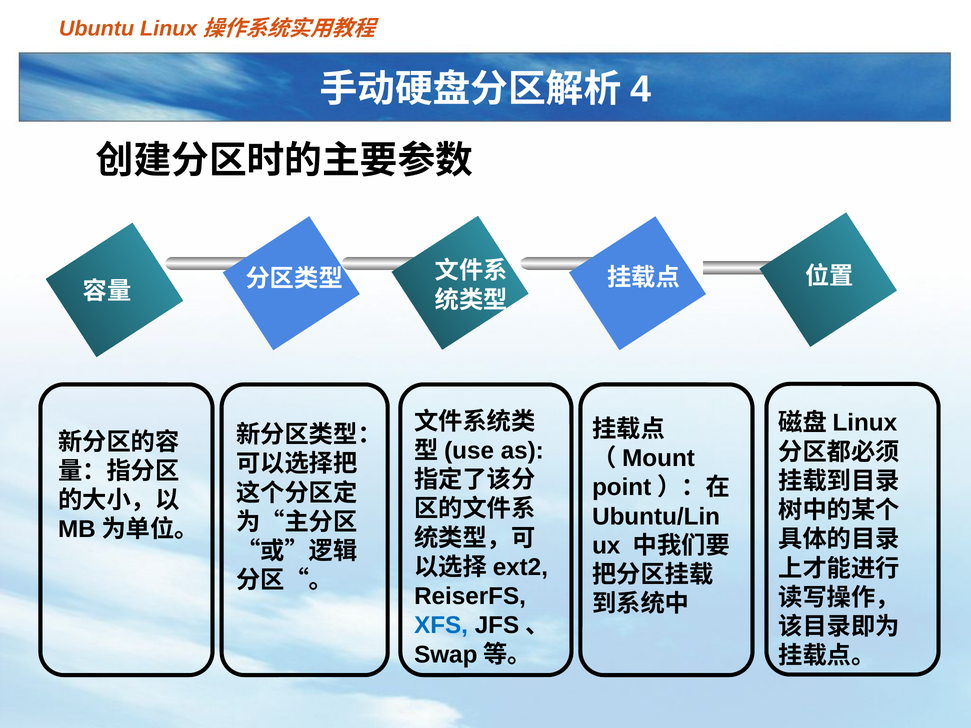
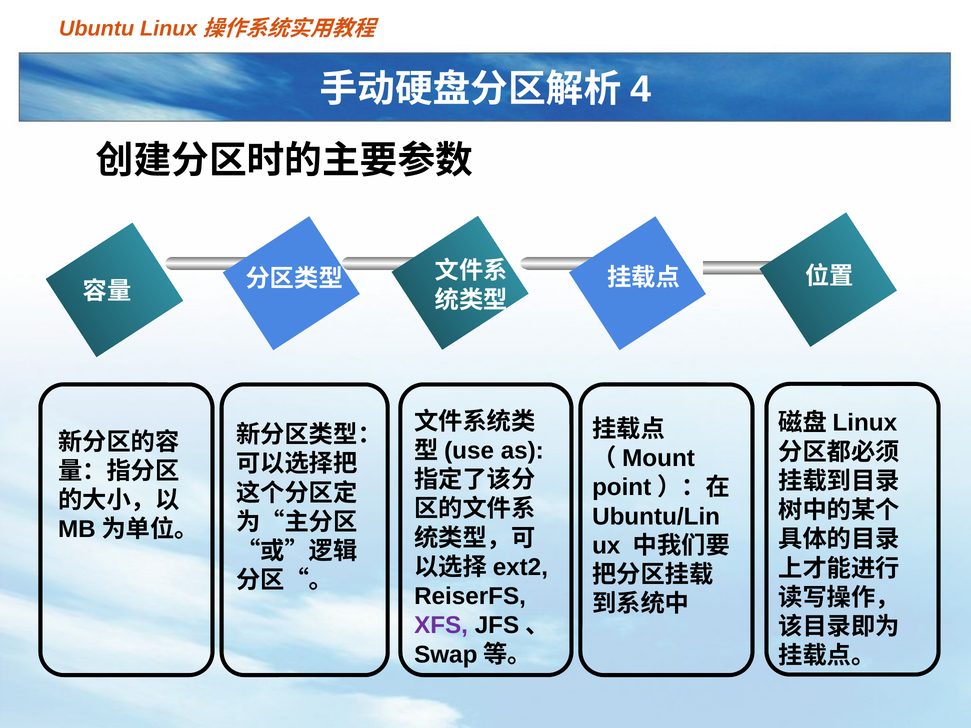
XFS colour: blue -> purple (441, 626)
